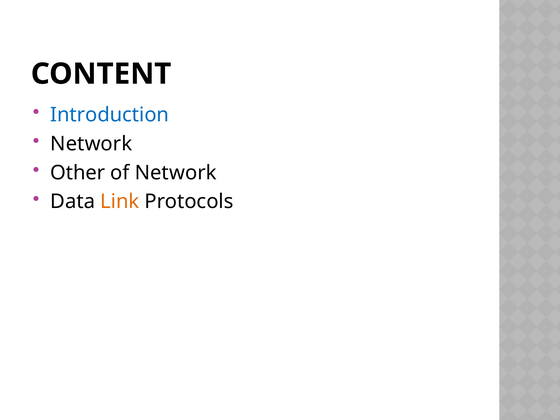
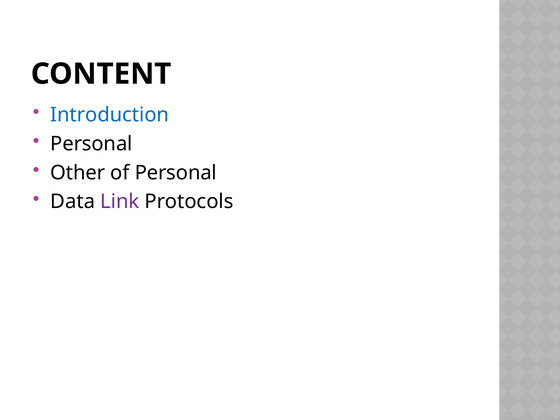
Network: Network -> Personal (91, 144)
of Network: Network -> Personal (176, 173)
Link colour: orange -> purple (120, 202)
